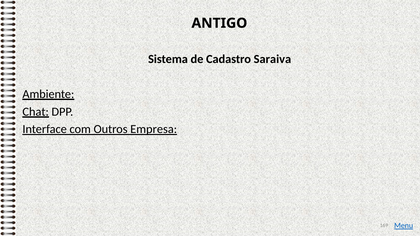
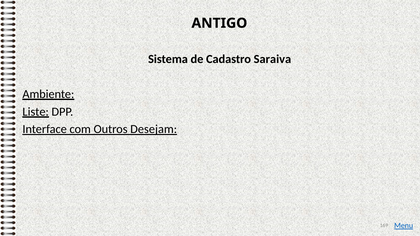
Chat: Chat -> Liste (36, 112)
Empresa: Empresa -> Desejam (154, 129)
